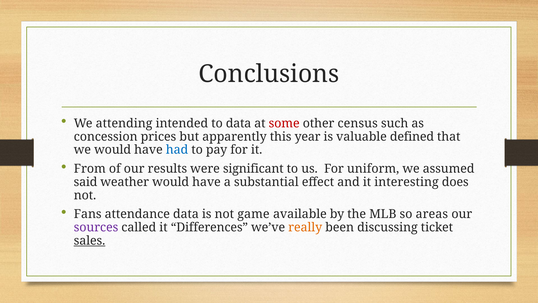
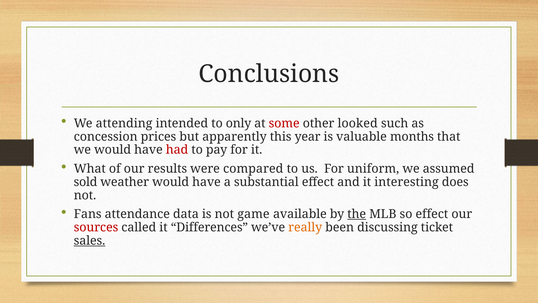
to data: data -> only (239, 123)
census: census -> looked (358, 123)
defined: defined -> months (412, 136)
had colour: blue -> red (177, 150)
From: From -> What (90, 168)
significant: significant -> compared (253, 168)
said: said -> sold (86, 182)
the underline: none -> present (357, 214)
so areas: areas -> effect (432, 214)
sources colour: purple -> red (96, 227)
